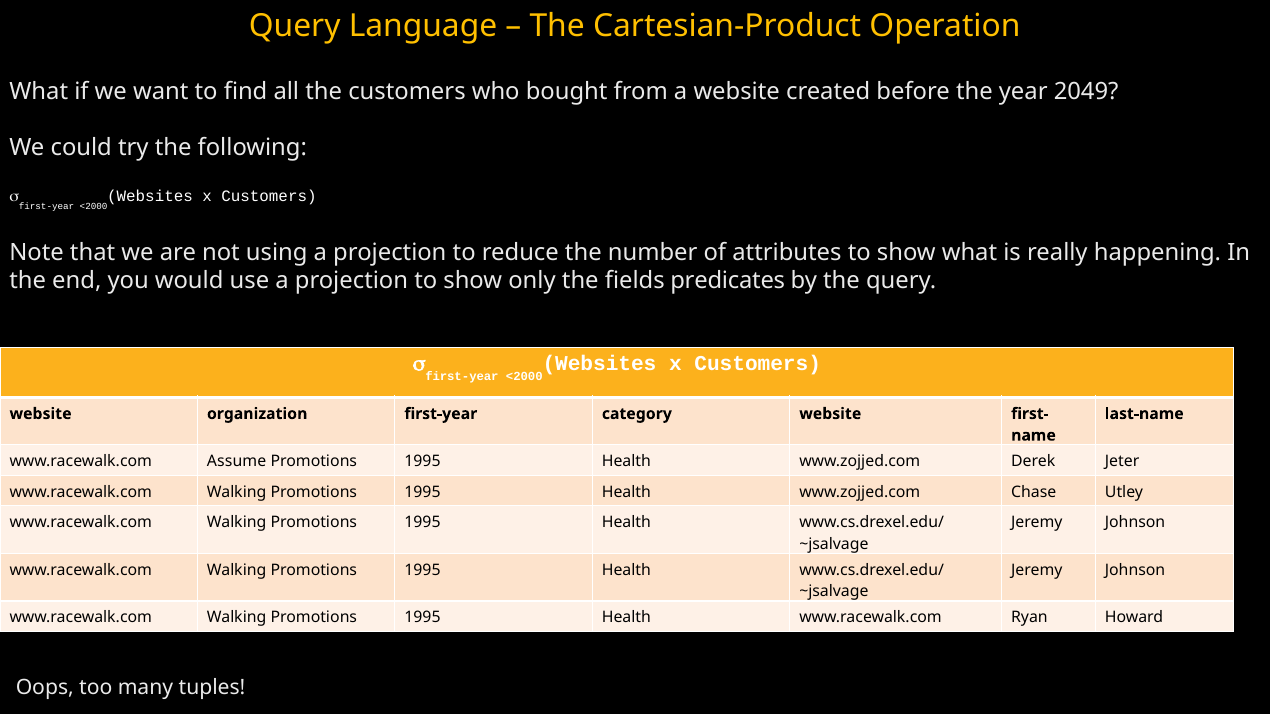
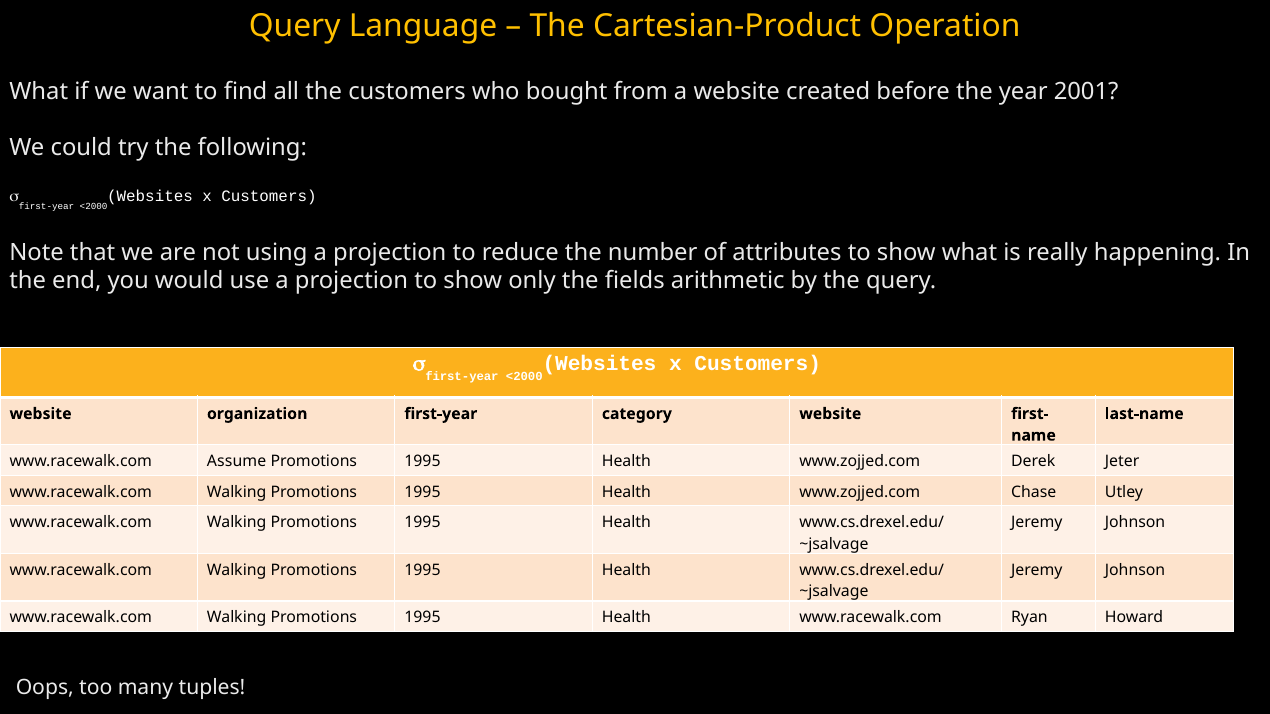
2049: 2049 -> 2001 (1086, 92)
predicates: predicates -> arithmetic (728, 281)
